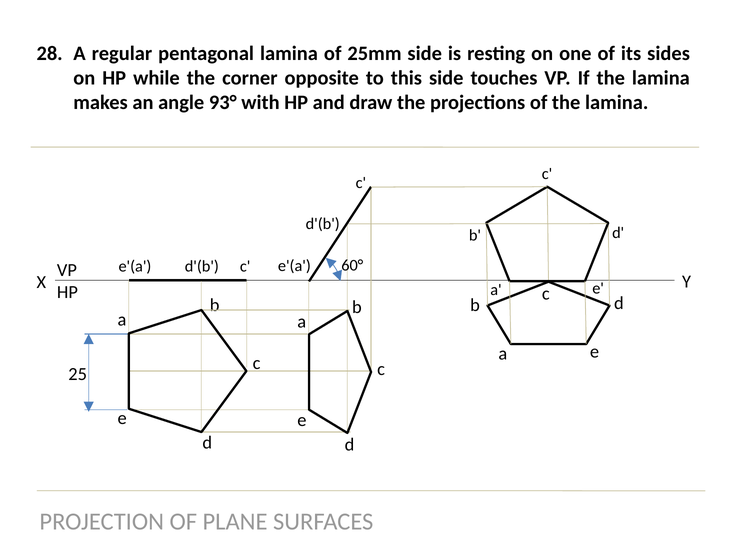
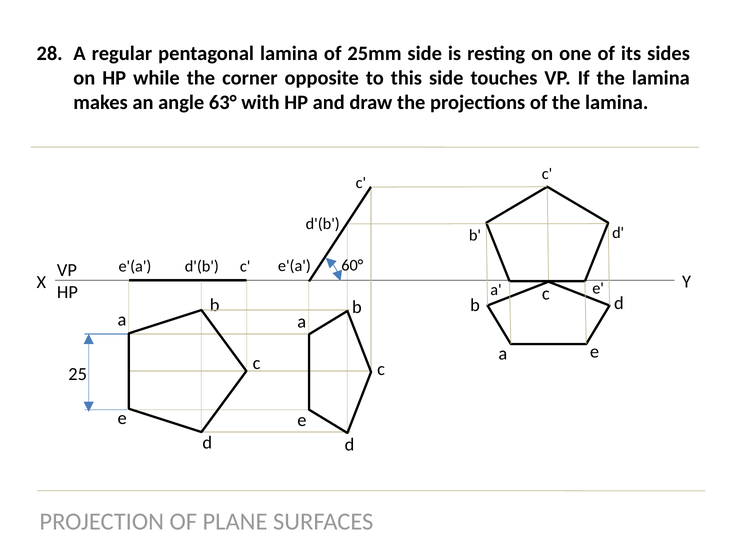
93°: 93° -> 63° (223, 102)
